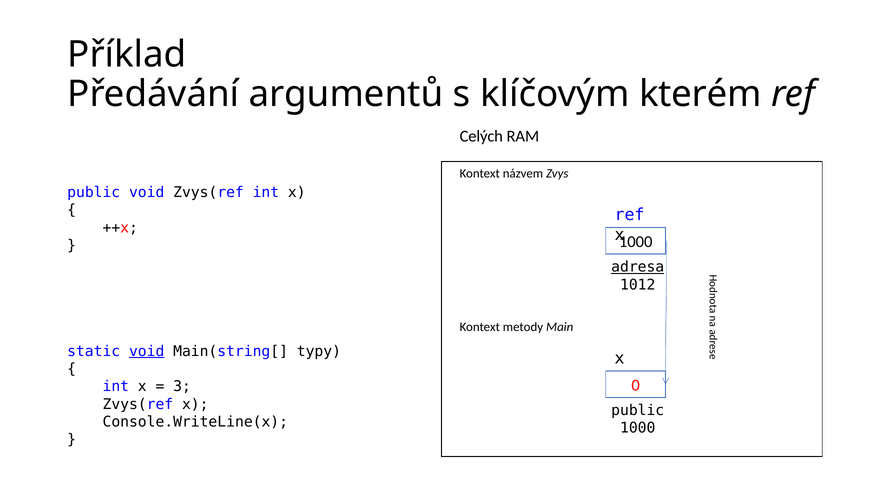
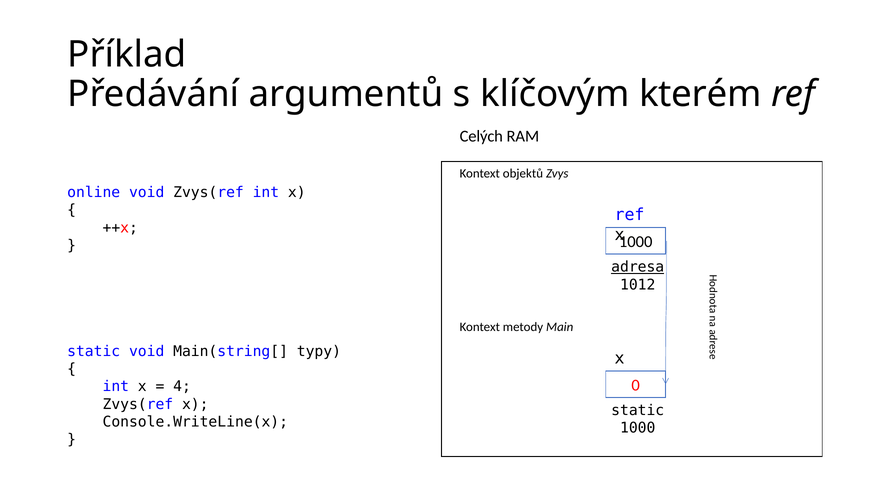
názvem: názvem -> objektů (523, 173)
public: public -> online (94, 192)
void underline: present -> none (147, 351)
3: 3 -> 4 (182, 386)
public: public -> static (638, 410)
